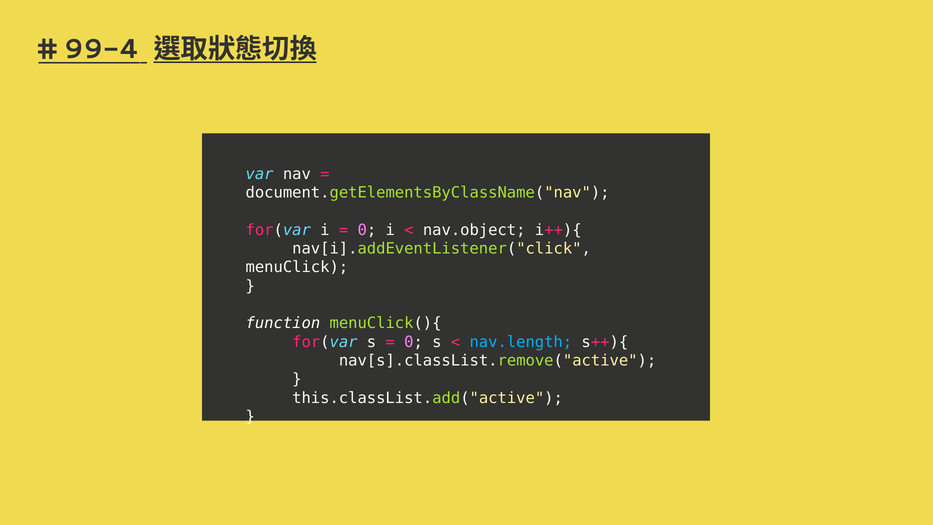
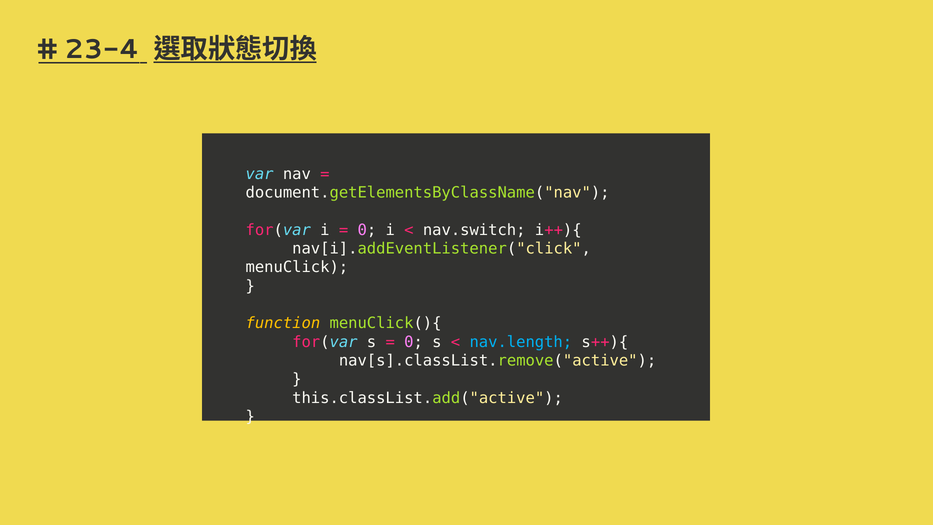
99-4: 99-4 -> 23-4 (102, 49)
nav.object: nav.object -> nav.switch (474, 230)
function colour: white -> yellow (283, 323)
